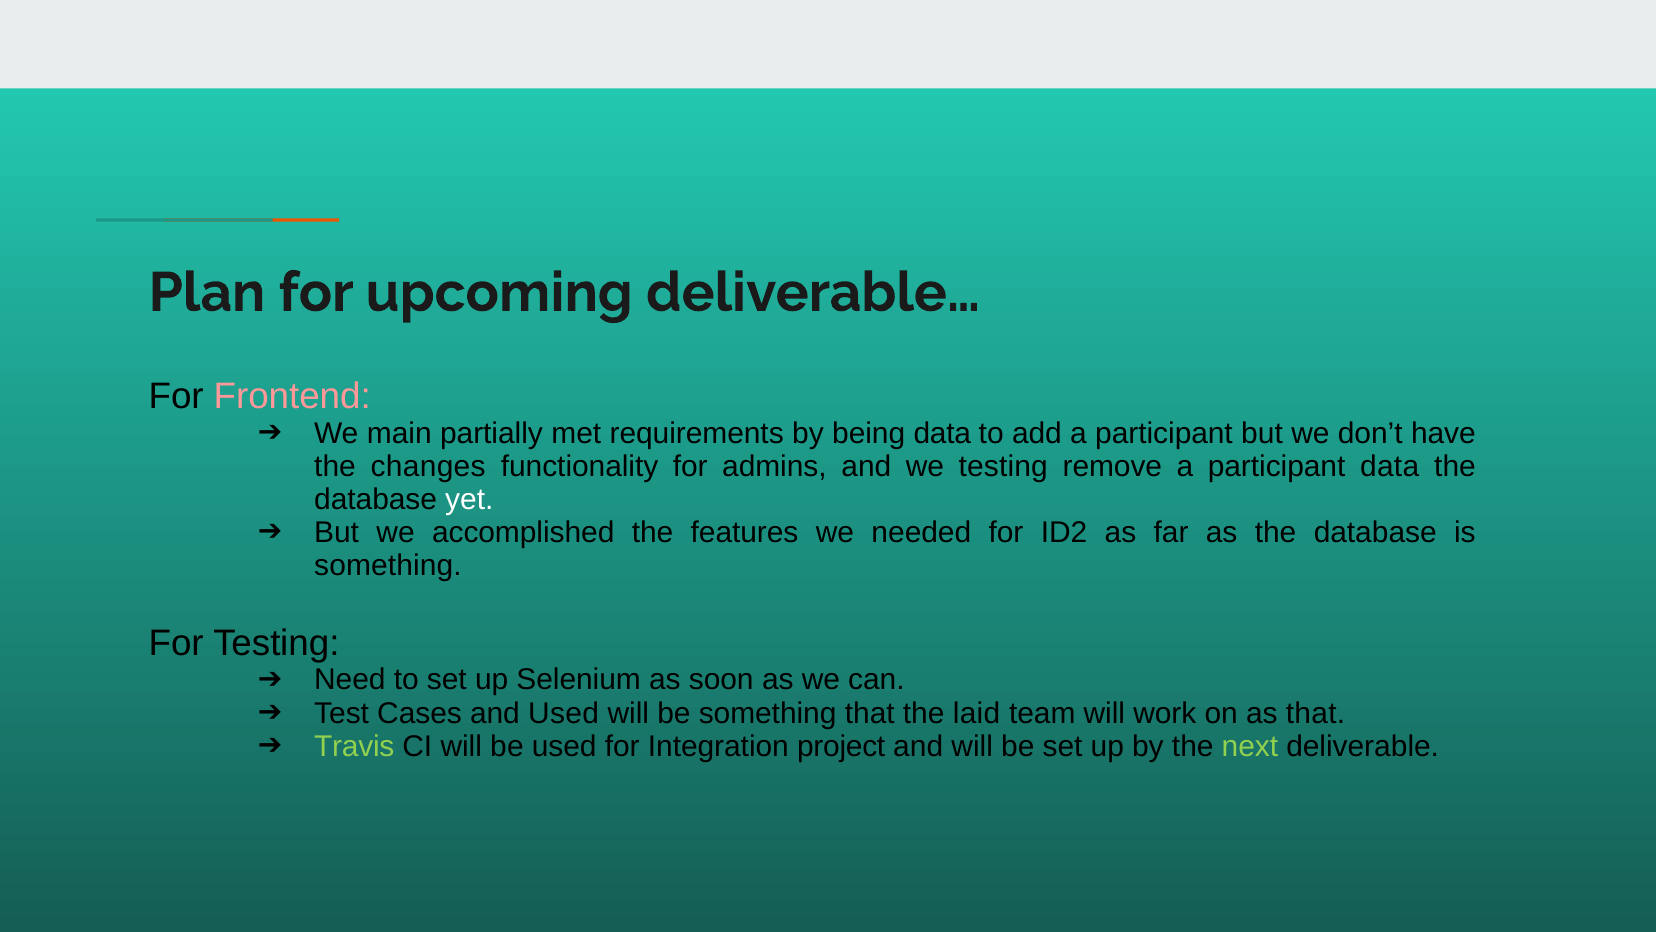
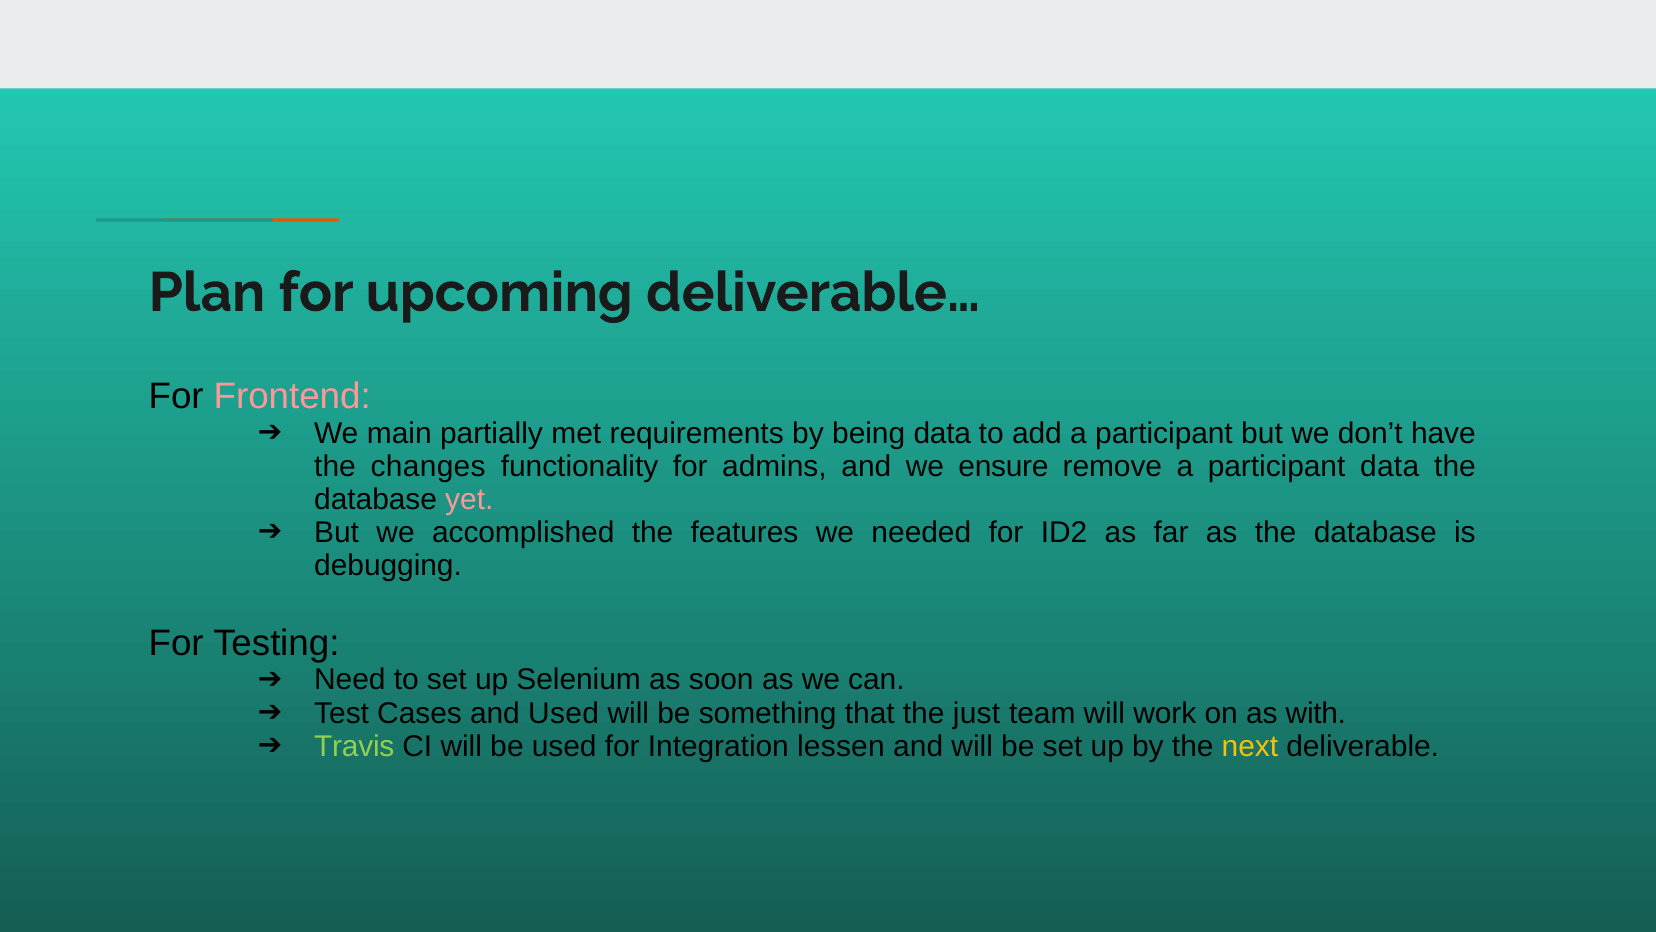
we testing: testing -> ensure (1003, 466)
yet colour: white -> pink (469, 499)
something: something -> debugging (388, 565)
laid: laid -> just (977, 713)
as that: that -> with (1316, 713)
project: project -> lessen (841, 746)
next colour: light green -> yellow (1250, 746)
